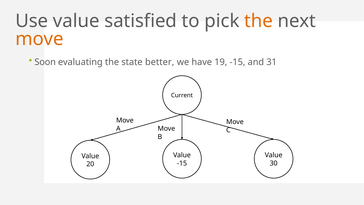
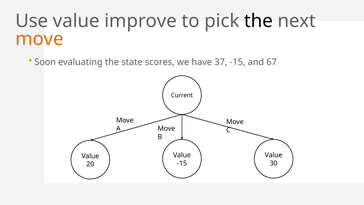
satisfied: satisfied -> improve (141, 21)
the colour: orange -> black (259, 21)
better: better -> scores (160, 62)
19: 19 -> 37 (221, 62)
31: 31 -> 67 (272, 62)
